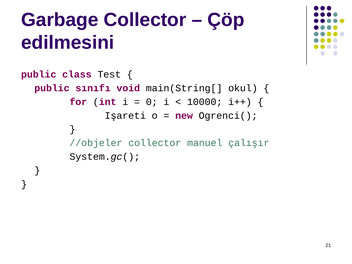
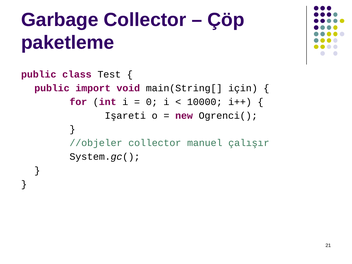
edilmesini: edilmesini -> paketleme (68, 43)
sınıfı: sınıfı -> import (93, 88)
okul: okul -> için (243, 88)
